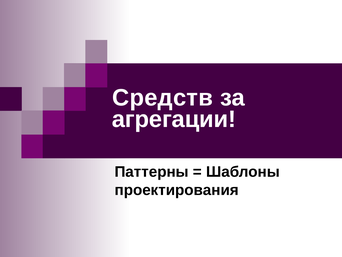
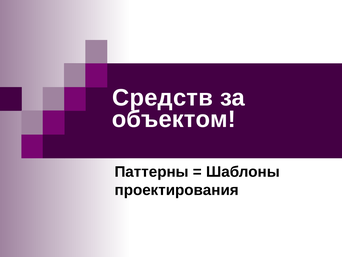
агрегации: агрегации -> объектом (174, 119)
